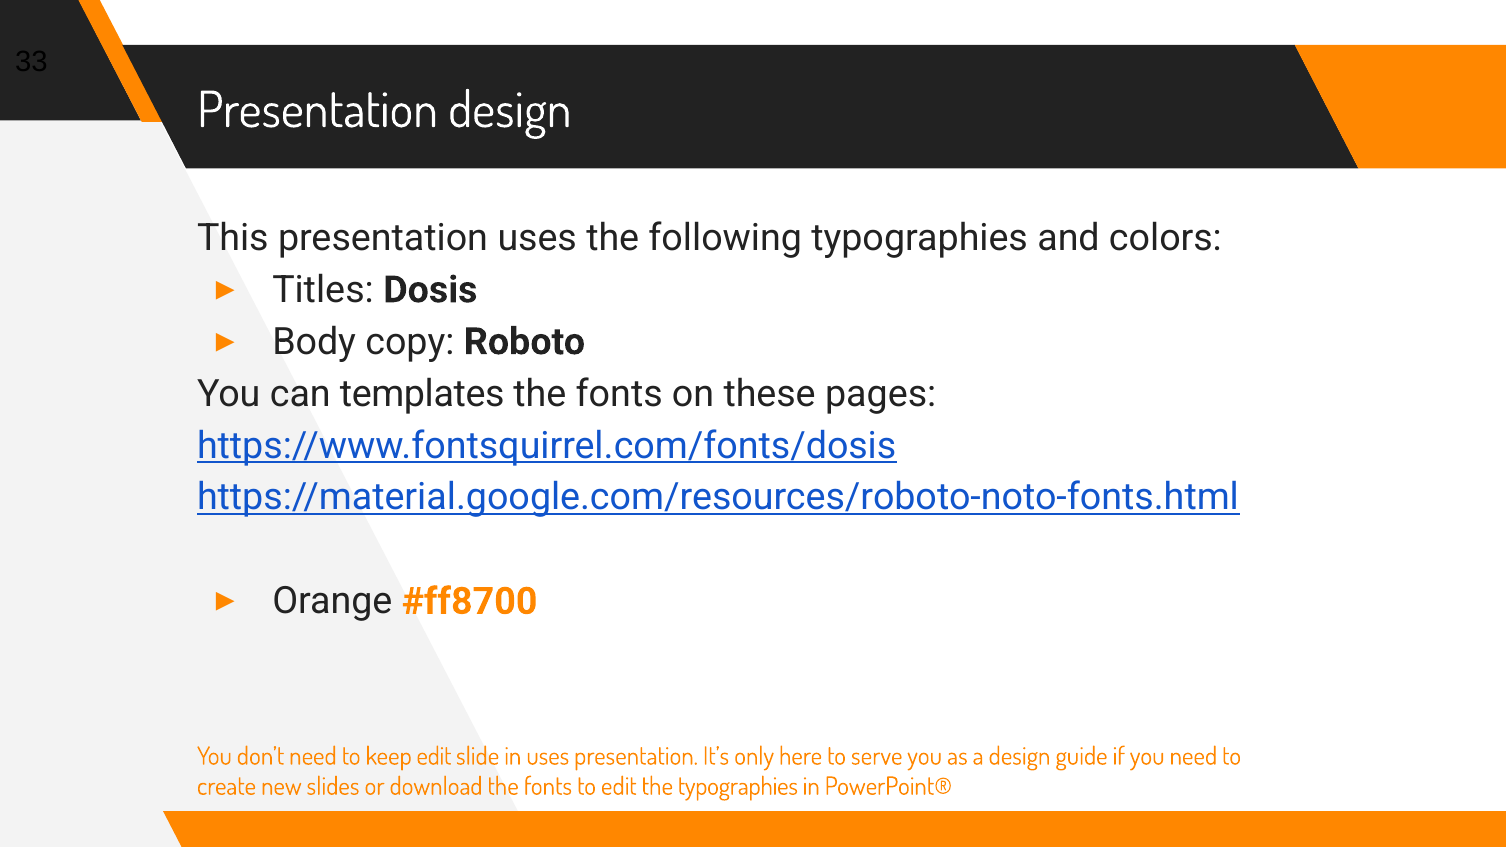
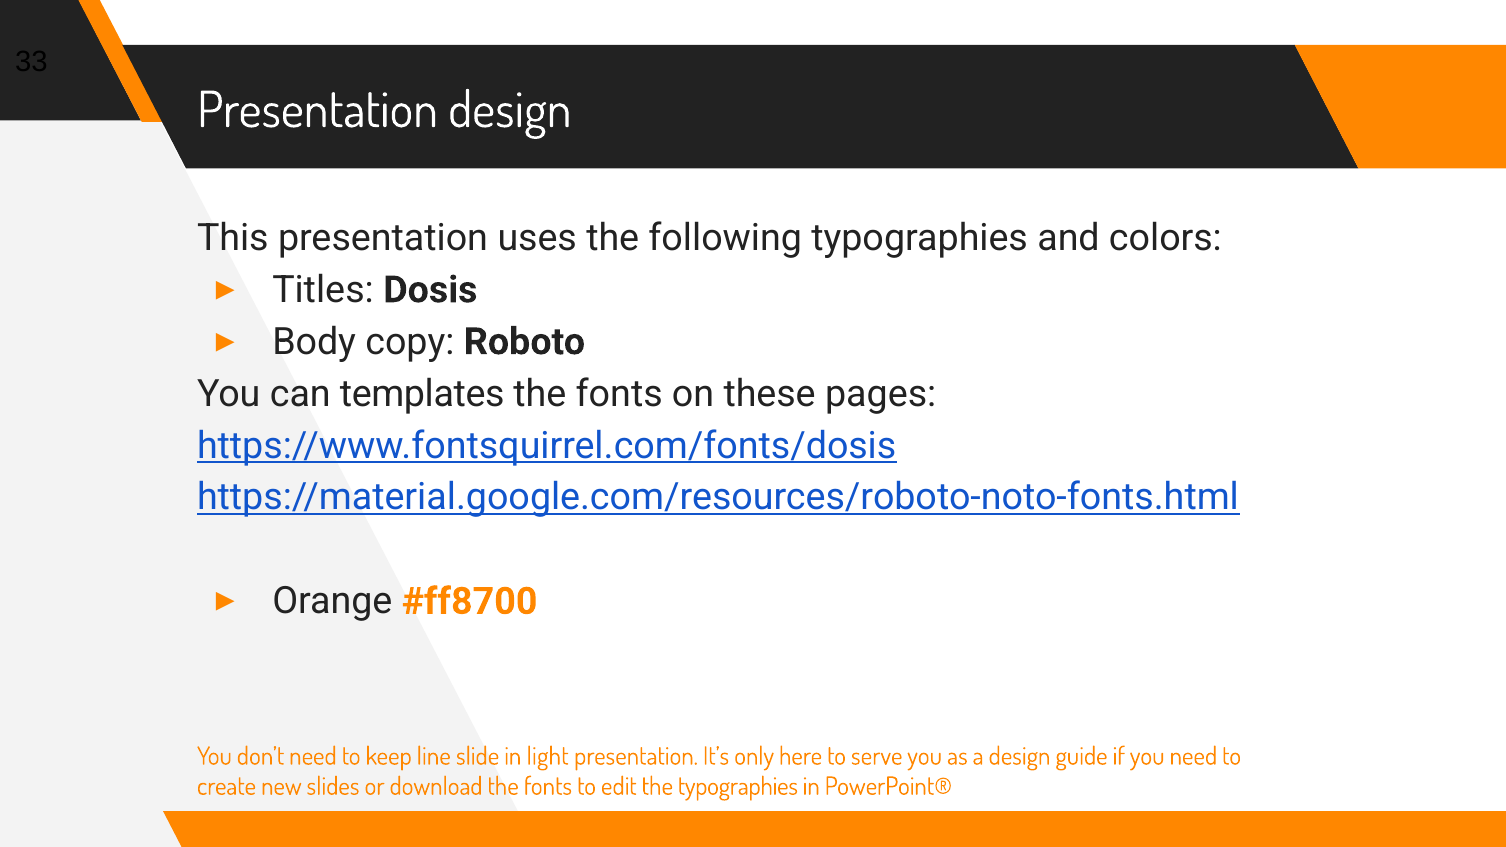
keep edit: edit -> line (434, 757)
in uses: uses -> light (548, 757)
